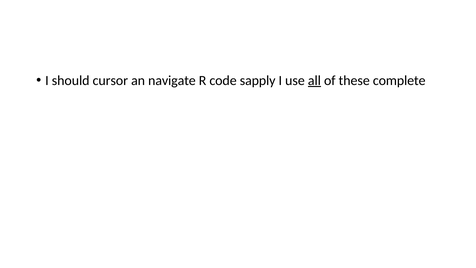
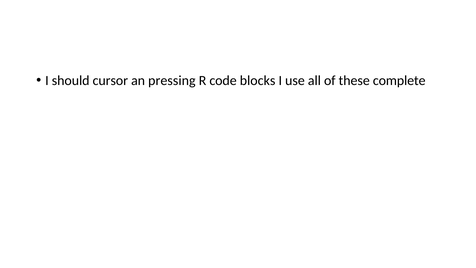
navigate: navigate -> pressing (172, 80)
sapply: sapply -> blocks (258, 80)
all underline: present -> none (314, 80)
